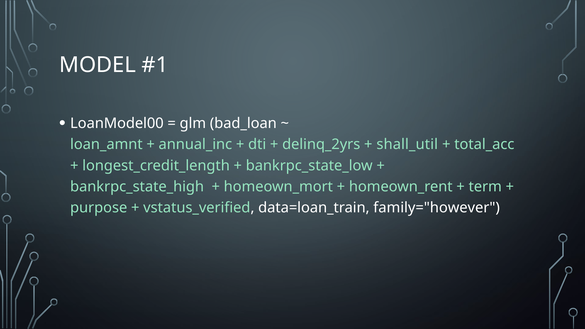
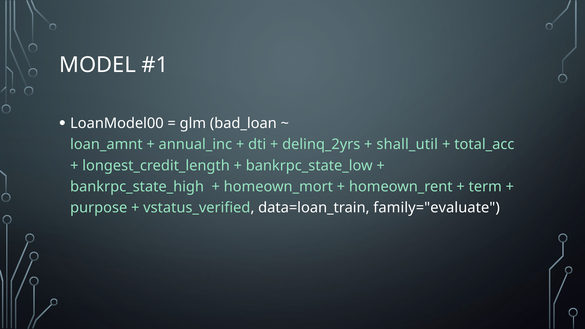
family="however: family="however -> family="evaluate (437, 208)
